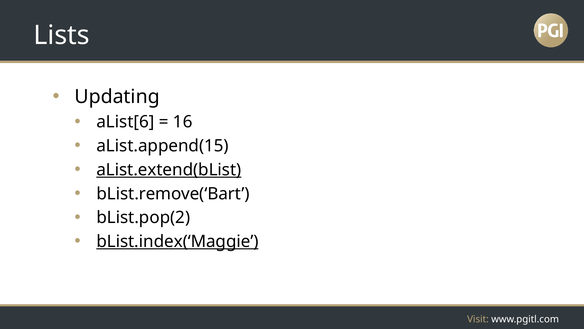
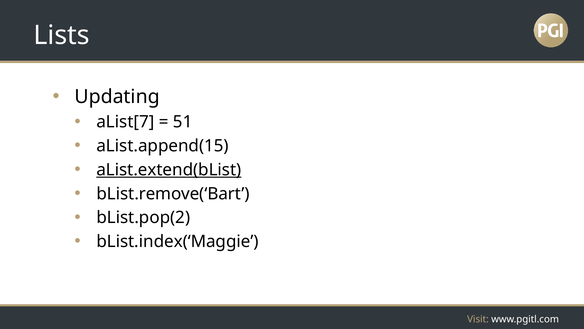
aList[6: aList[6 -> aList[7 (125, 122)
16: 16 -> 51 (183, 122)
bList.index(‘Maggie underline: present -> none (177, 241)
